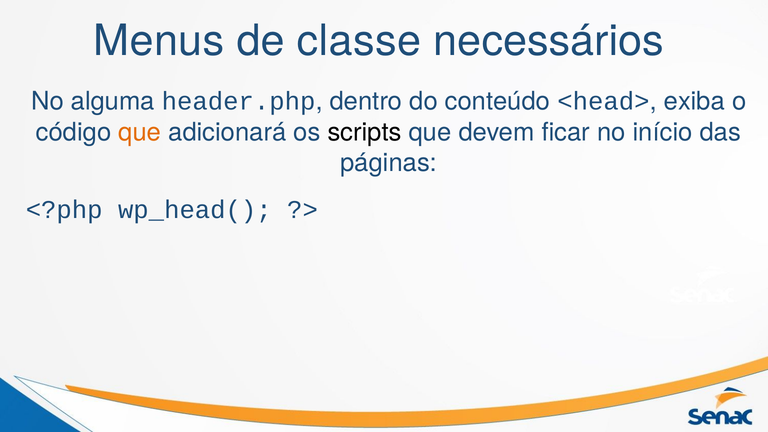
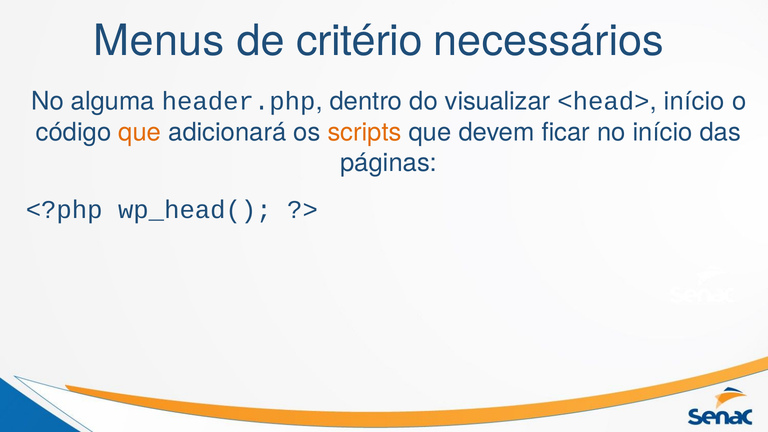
classe: classe -> critério (359, 41)
conteúdo: conteúdo -> visualizar (498, 101)
<head> exiba: exiba -> início (694, 101)
scripts colour: black -> orange (365, 132)
